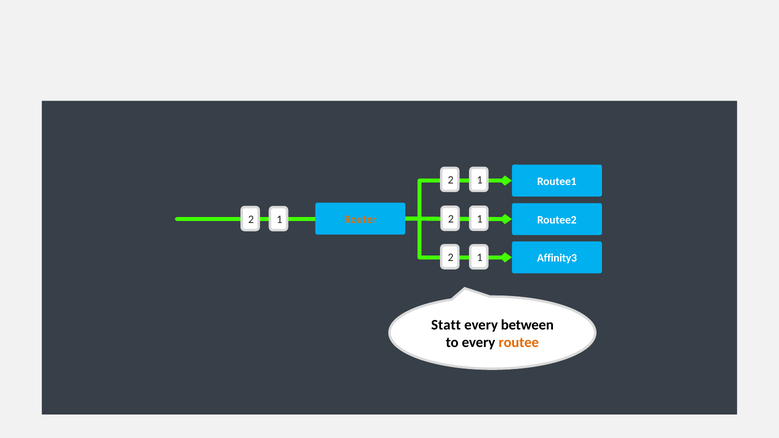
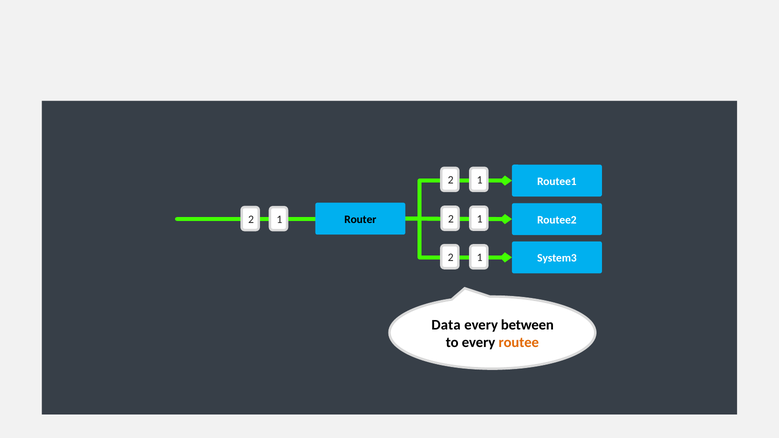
Router colour: orange -> black (360, 220)
Affinity3: Affinity3 -> System3 (557, 258)
Statt: Statt -> Data (446, 325)
